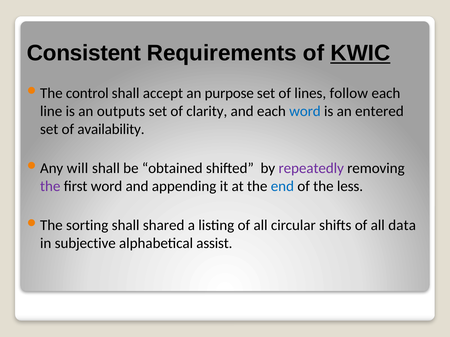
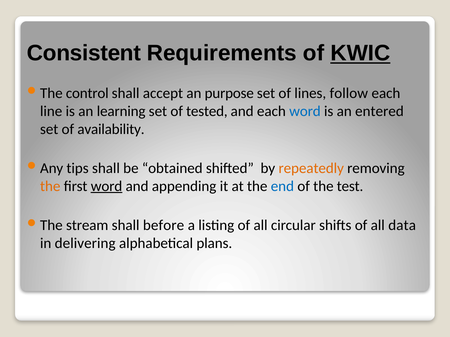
outputs: outputs -> learning (121, 111)
clarity: clarity -> tested (207, 111)
will: will -> tips (78, 168)
repeatedly colour: purple -> orange (311, 168)
the colour: purple -> orange (50, 186)
word underline: none -> present (107, 186)
less: less -> test (350, 186)
sorting: sorting -> stream (87, 226)
shared: shared -> before (164, 226)
subjective: subjective -> delivering (85, 244)
assist: assist -> plans (214, 244)
